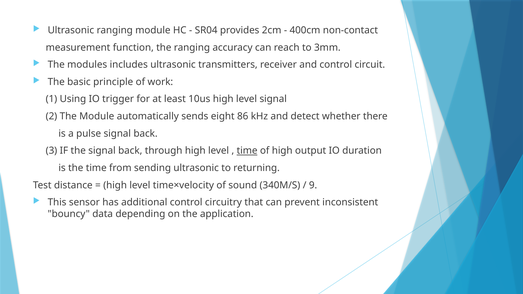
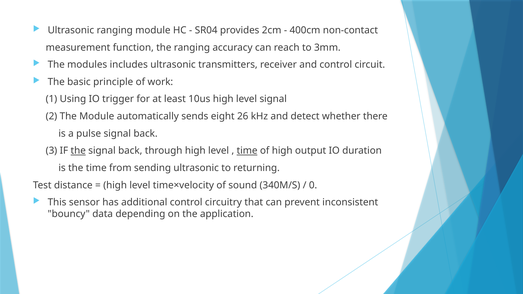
86: 86 -> 26 (243, 116)
the underline: none -> present (78, 151)
9: 9 -> 0 (313, 185)
